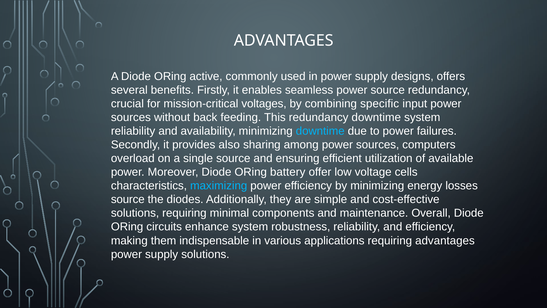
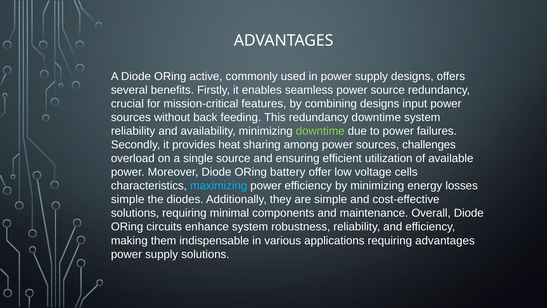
voltages: voltages -> features (264, 104)
combining specific: specific -> designs (380, 104)
downtime colour: light blue -> light green (320, 131)
also: also -> heat (229, 145)
computers: computers -> challenges (429, 145)
source: source -> simple (128, 199)
